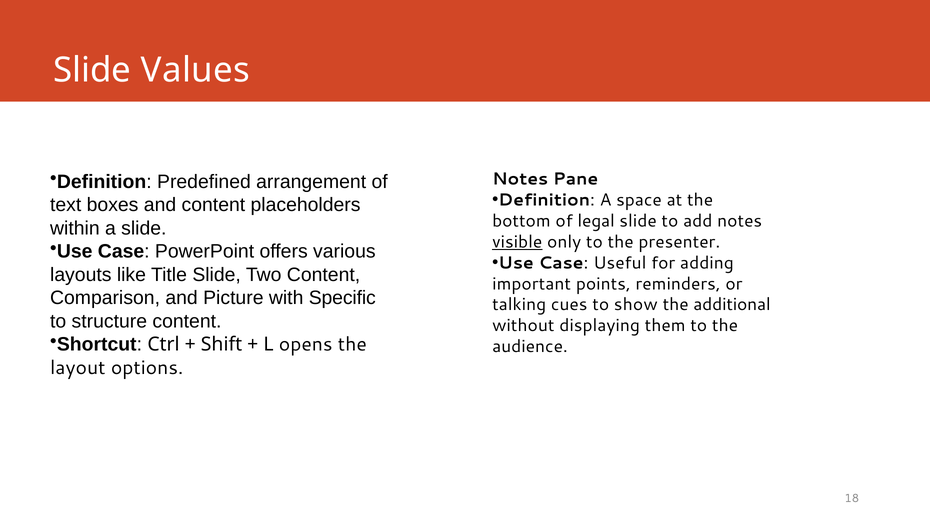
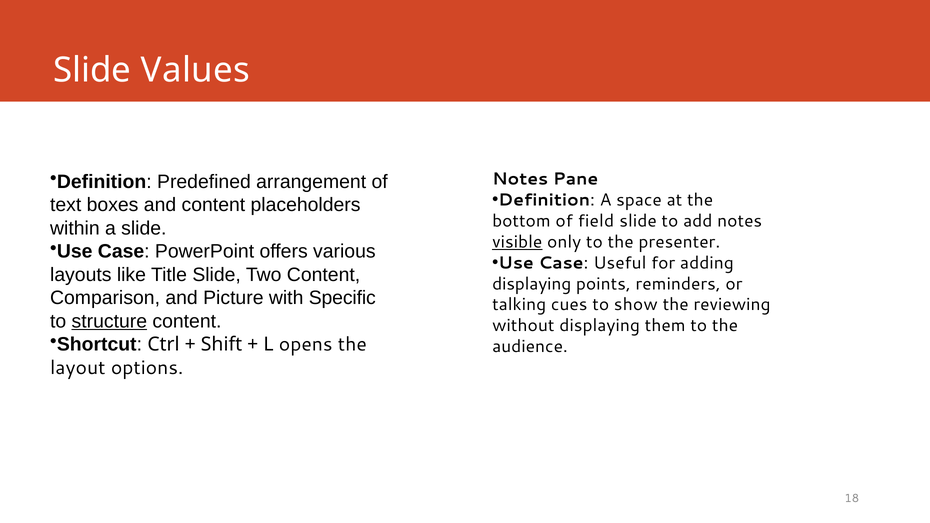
legal: legal -> field (596, 221)
important: important -> displaying (532, 284)
additional: additional -> reviewing (732, 305)
structure underline: none -> present (109, 321)
